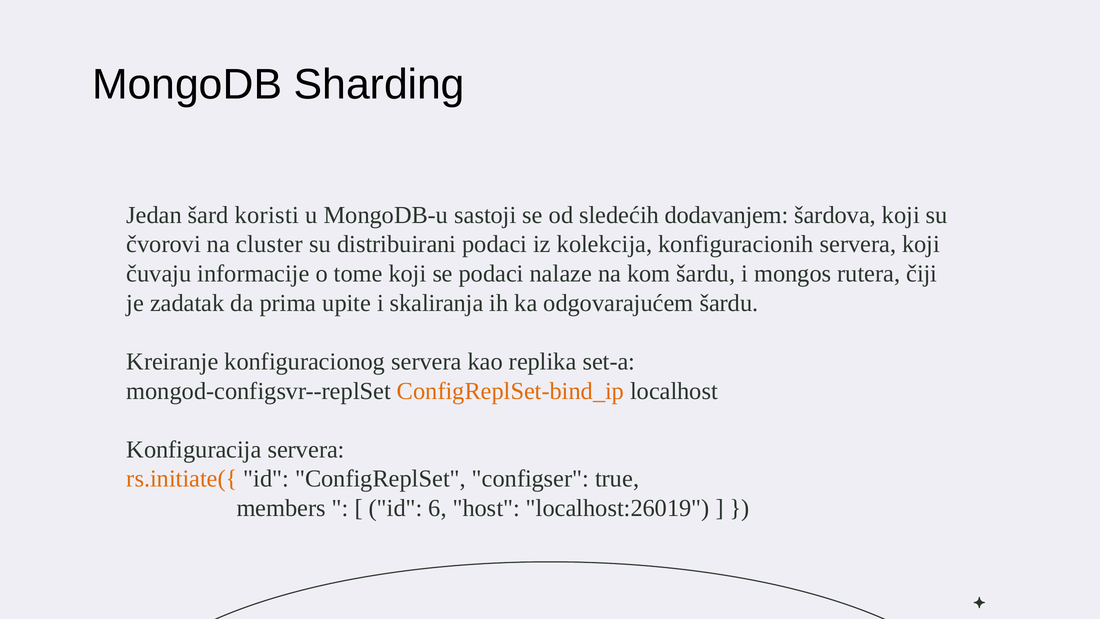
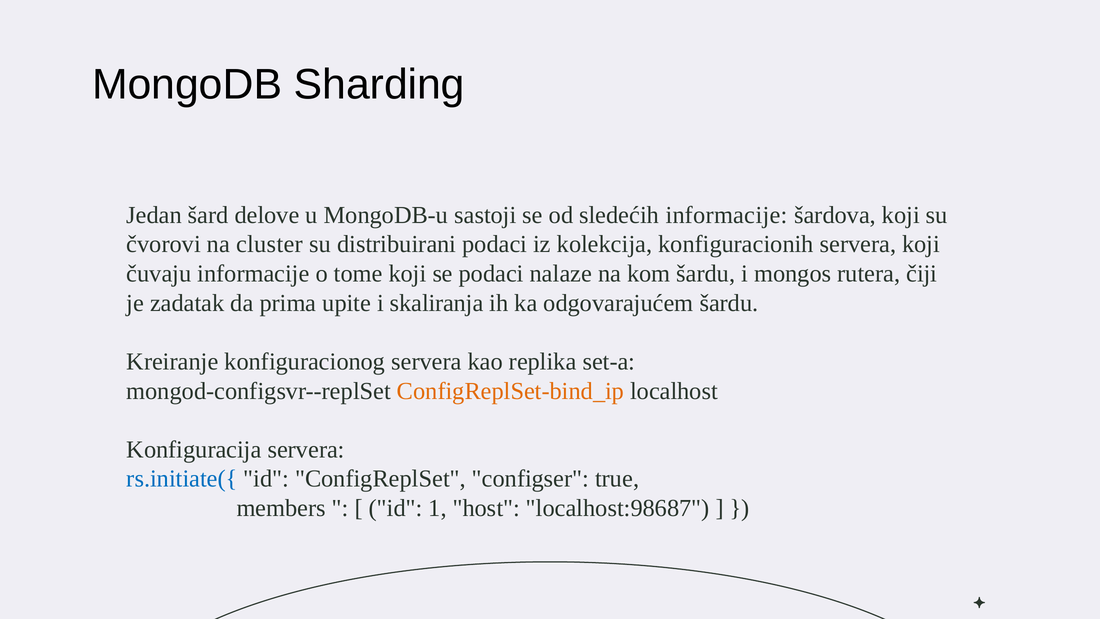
koristi: koristi -> delove (267, 215)
sledećih dodavanjem: dodavanjem -> informacije (726, 215)
rs.initiate({ colour: orange -> blue (182, 479)
6: 6 -> 1 (438, 508)
localhost:26019: localhost:26019 -> localhost:98687 (618, 508)
